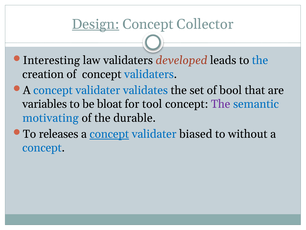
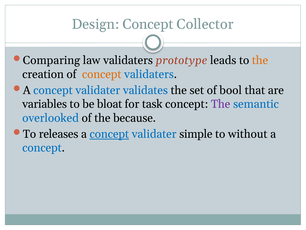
Design underline: present -> none (96, 24)
Interesting: Interesting -> Comparing (51, 60)
developed: developed -> prototype (181, 60)
the colour: blue -> orange (260, 60)
concept colour: black -> orange (102, 74)
tool: tool -> task (152, 104)
motivating: motivating -> overlooked (51, 118)
durable: durable -> because (135, 118)
biased: biased -> simple (196, 134)
